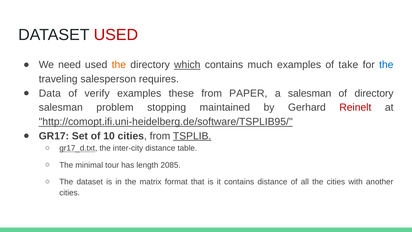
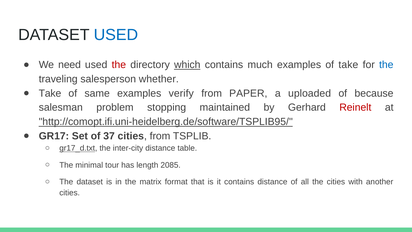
USED colour: red -> blue (116, 35)
the colour: orange -> red (119, 65)
requires: requires -> whether (159, 79)
Data: Data -> Take (50, 93)
verify: verify -> same (97, 93)
these: these -> verify (181, 93)
a salesman: salesman -> uploaded (310, 93)
of directory: directory -> because (374, 93)
10: 10 -> 37 (109, 136)
TSPLIB underline: present -> none (192, 136)
